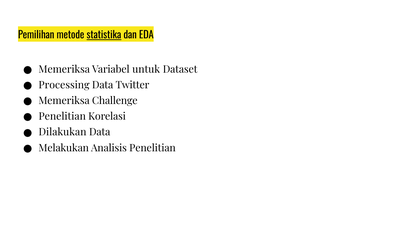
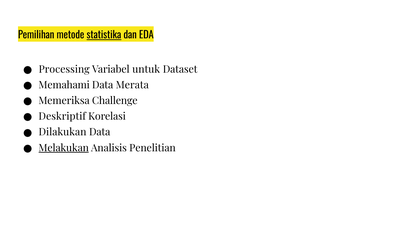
Memeriksa: Memeriksa -> Processing (64, 69)
Processing: Processing -> Memahami (64, 85)
Twitter: Twitter -> Merata (132, 85)
Penelitian: Penelitian -> Deskriptif (62, 116)
Melakukan underline: none -> present (64, 148)
